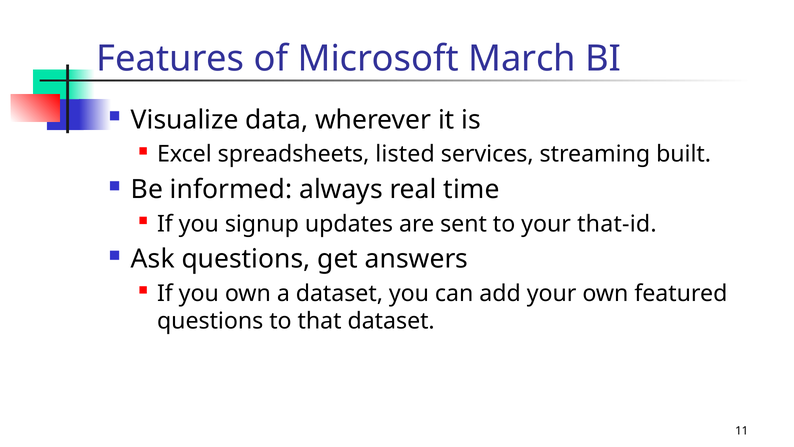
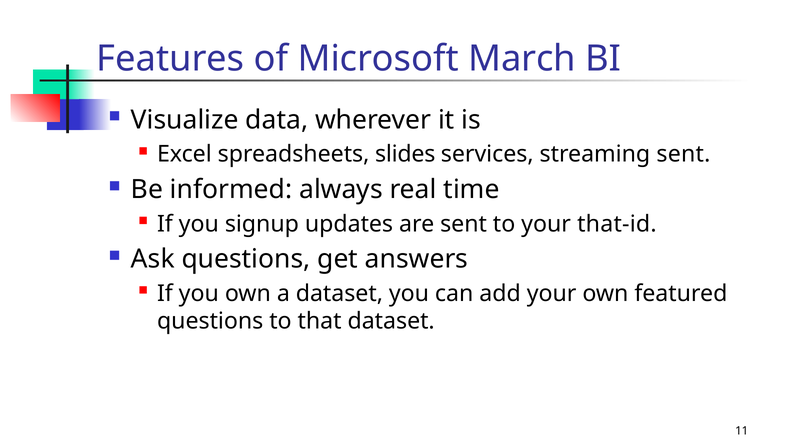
listed: listed -> slides (405, 154)
streaming built: built -> sent (683, 154)
